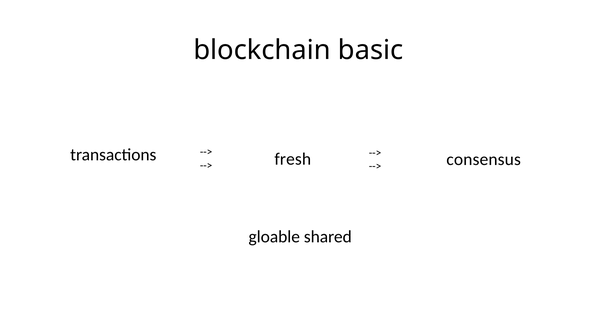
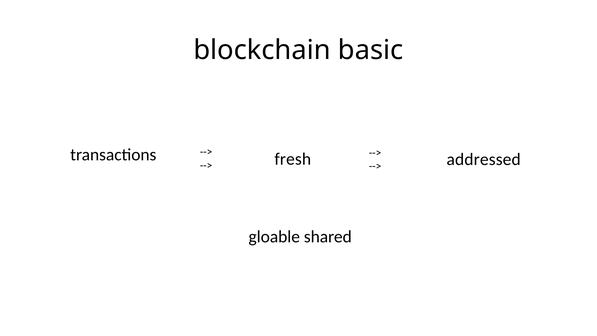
consensus: consensus -> addressed (484, 159)
